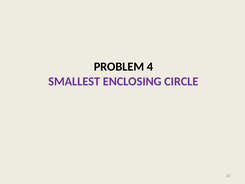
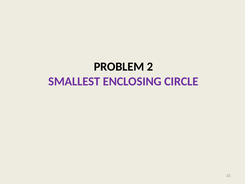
4: 4 -> 2 (150, 67)
